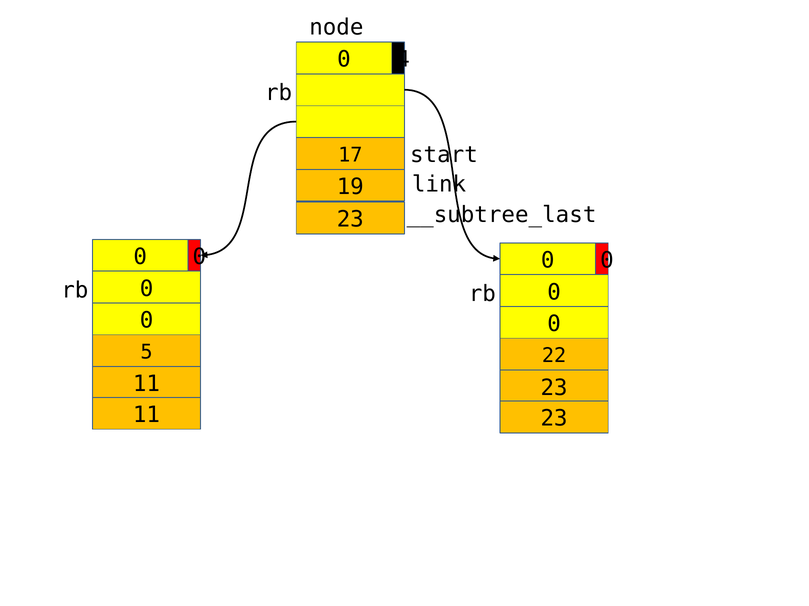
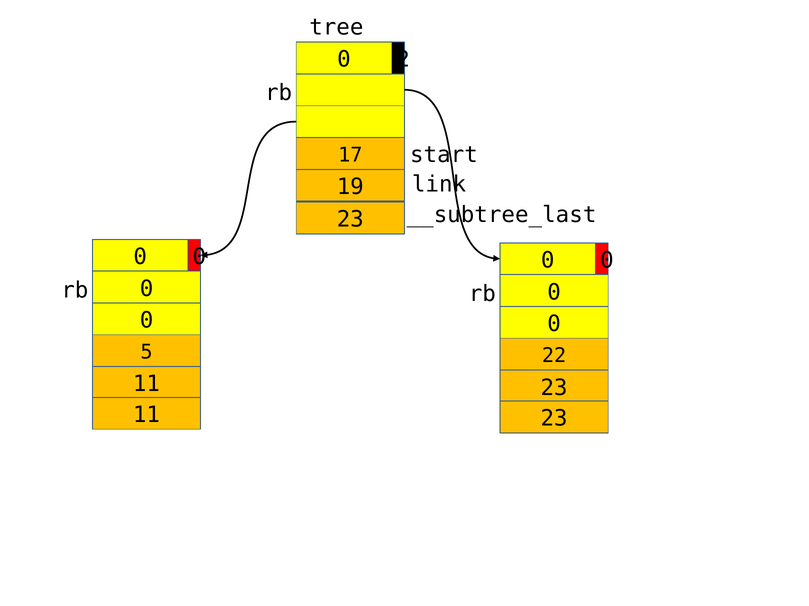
node: node -> tree (336, 28)
4: 4 -> 2 (403, 60)
